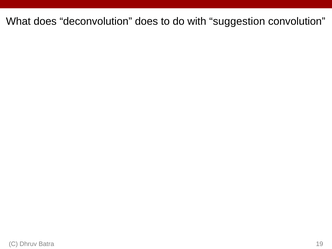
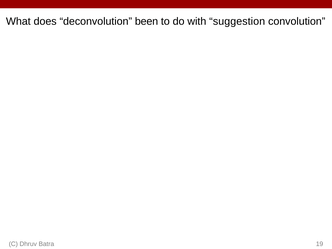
deconvolution does: does -> been (147, 21)
